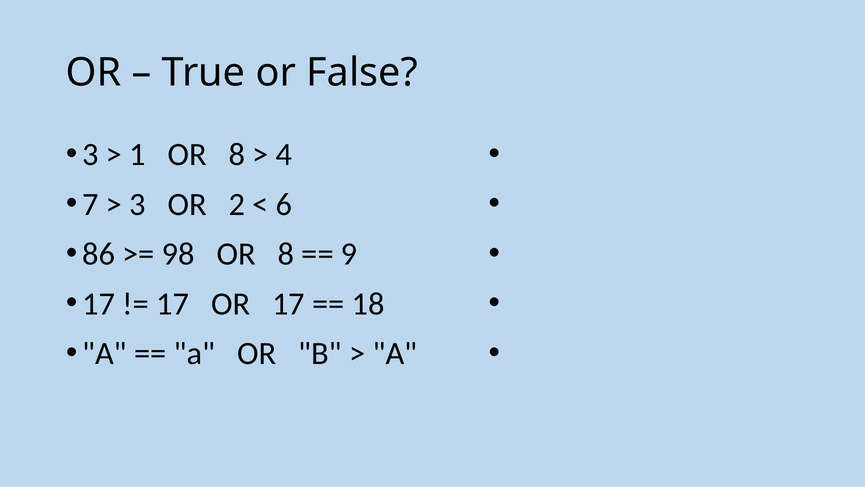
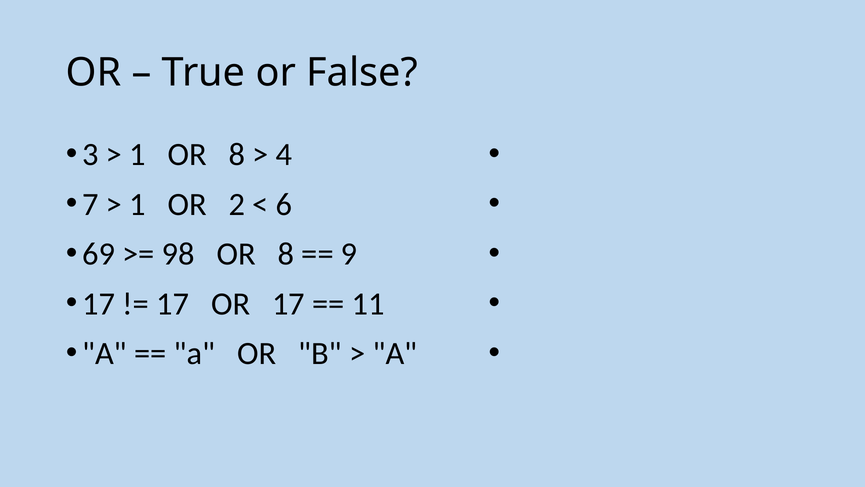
3: 3 -> 1 (138, 204)
86: 86 -> 69 (99, 254)
18: 18 -> 11 (368, 304)
